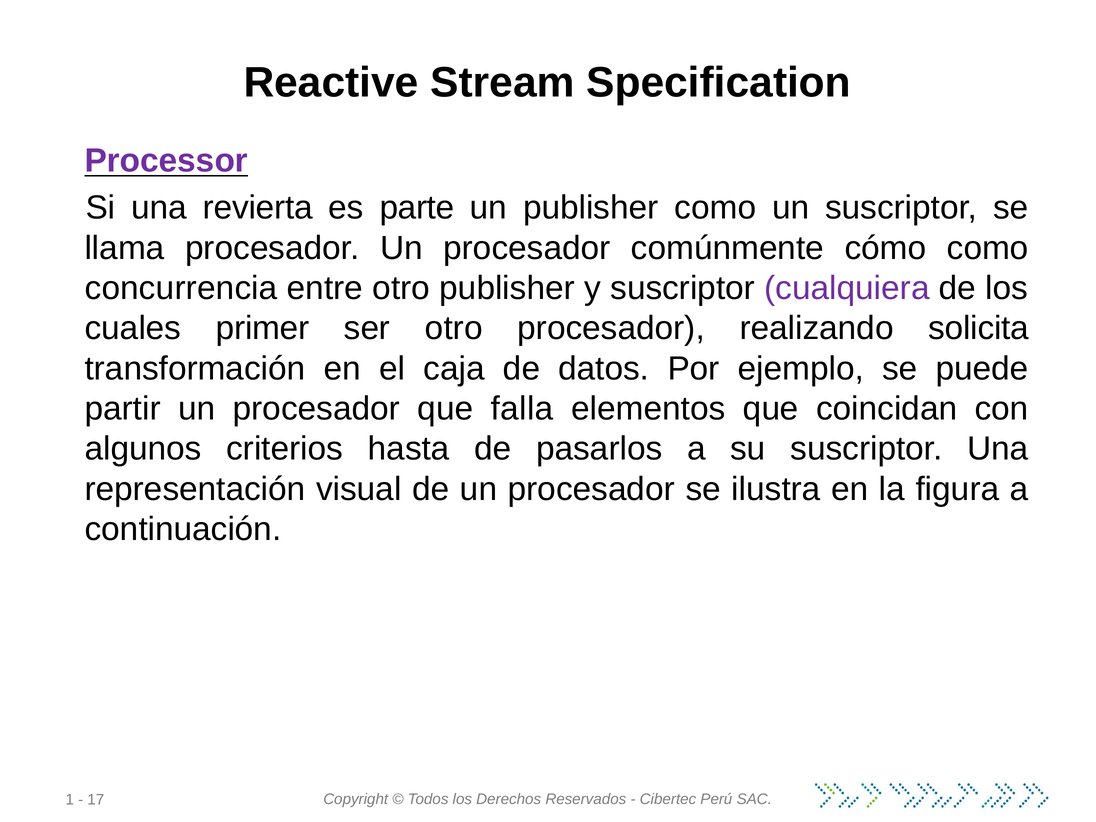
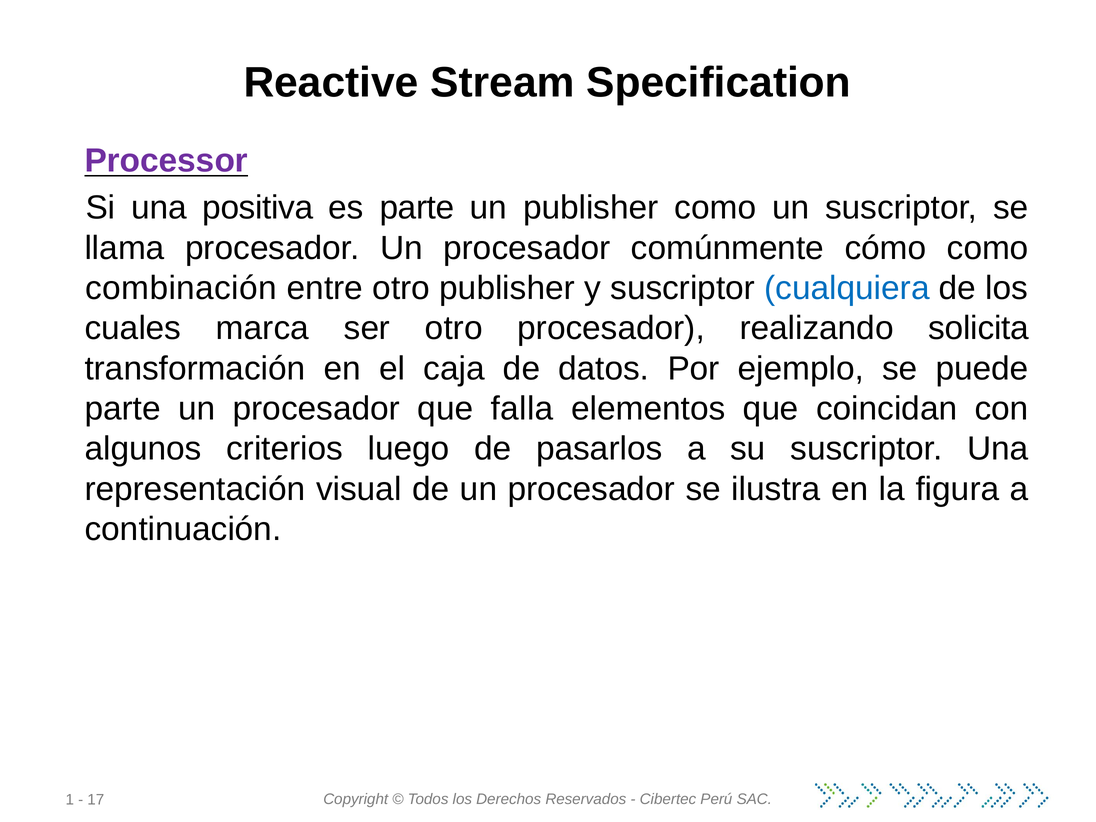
revierta: revierta -> positiva (258, 208)
concurrencia: concurrencia -> combinación (181, 288)
cualquiera colour: purple -> blue (847, 288)
primer: primer -> marca (262, 328)
partir: partir -> parte (123, 409)
hasta: hasta -> luego (409, 449)
